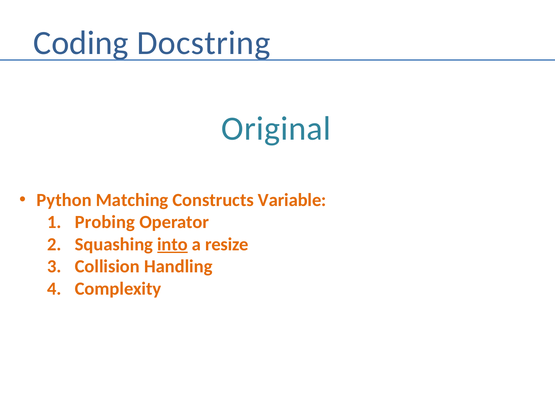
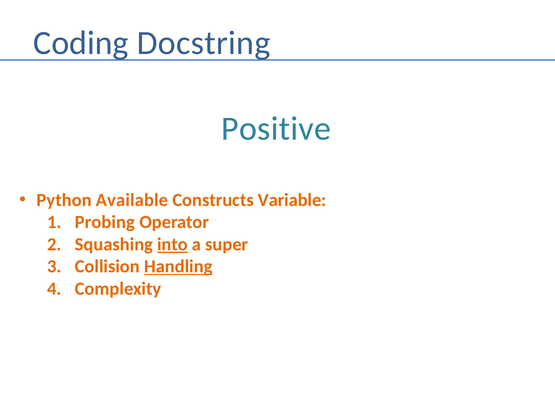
Original: Original -> Positive (276, 129)
Matching: Matching -> Available (132, 200)
resize: resize -> super (227, 245)
Handling underline: none -> present (178, 267)
